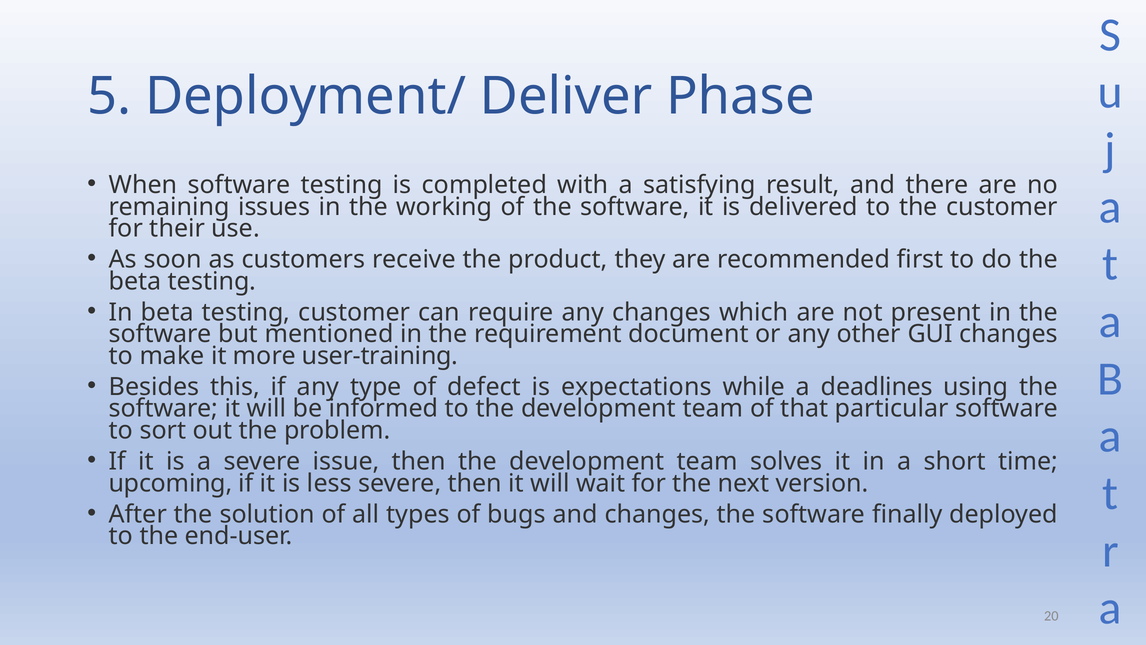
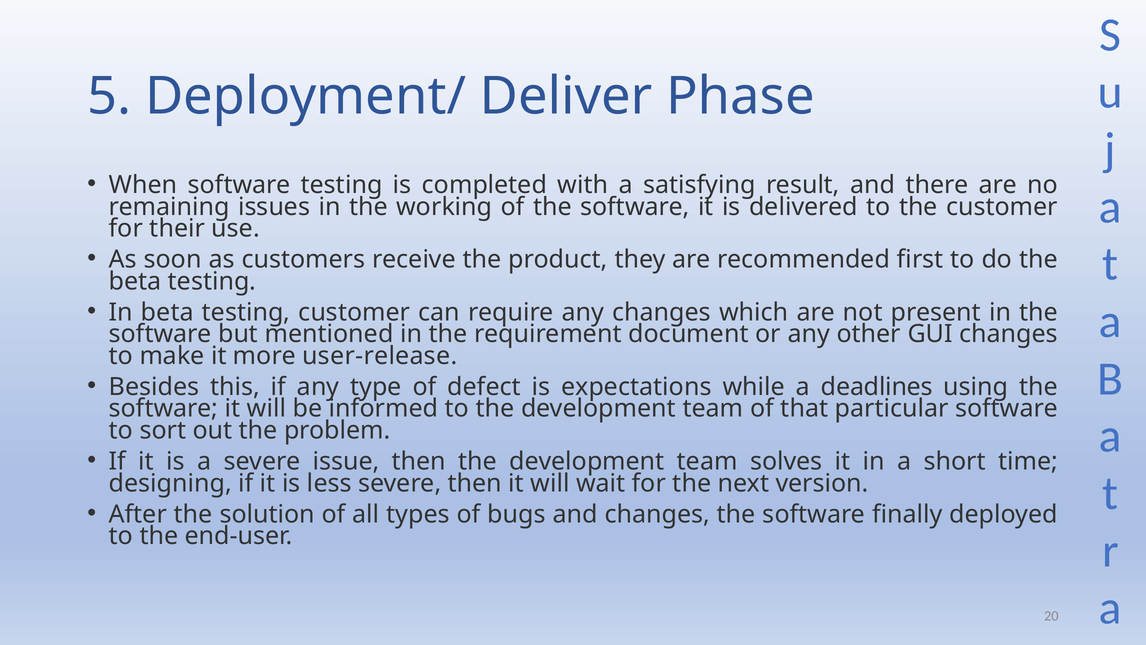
user-training: user-training -> user-release (380, 356)
upcoming: upcoming -> designing (170, 483)
